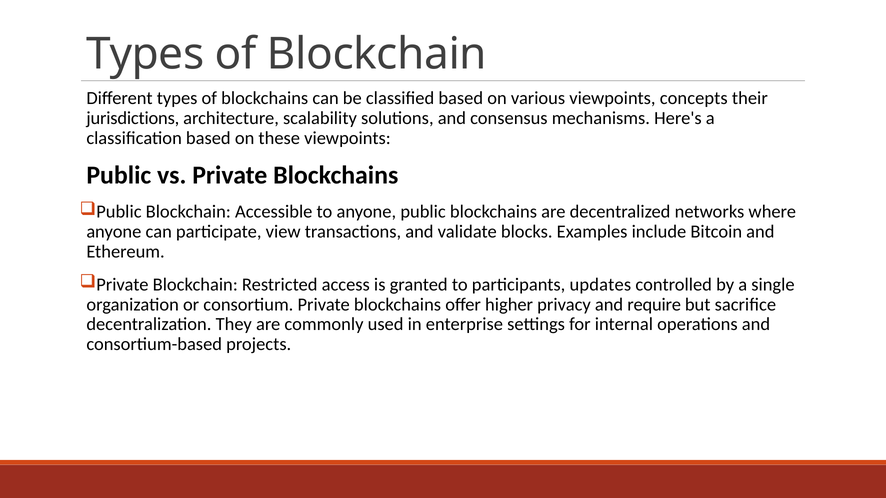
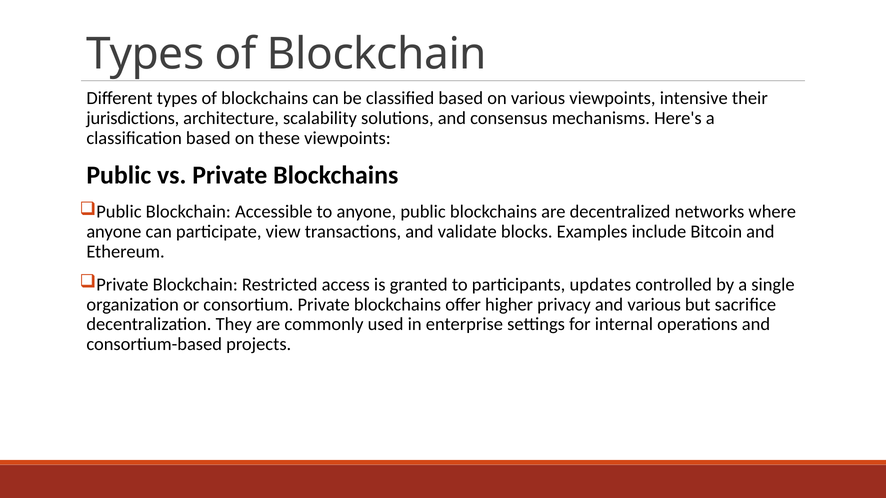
concepts: concepts -> intensive (694, 98)
and require: require -> various (654, 305)
